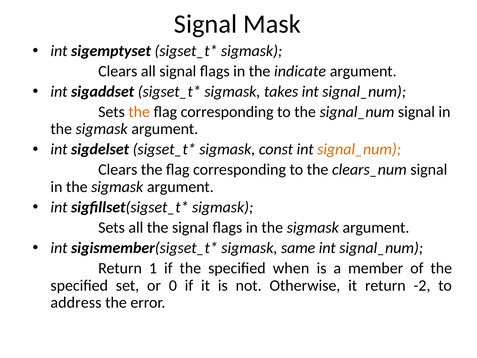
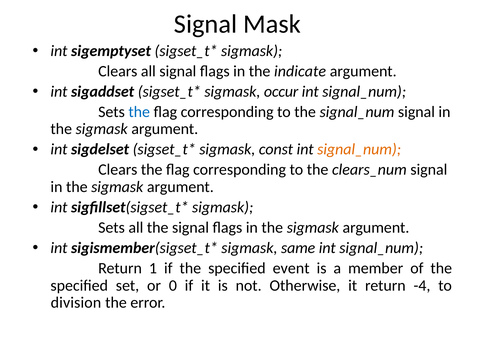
takes: takes -> occur (281, 91)
the colour: orange -> blue (139, 112)
when: when -> event (291, 268)
-2: -2 -> -4 (422, 285)
address: address -> division (76, 302)
